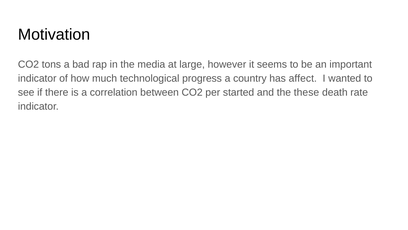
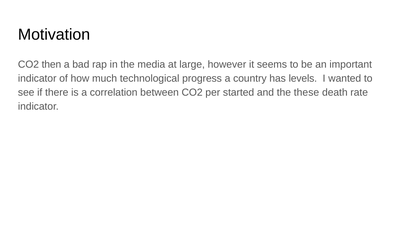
tons: tons -> then (51, 64)
affect: affect -> levels (303, 78)
